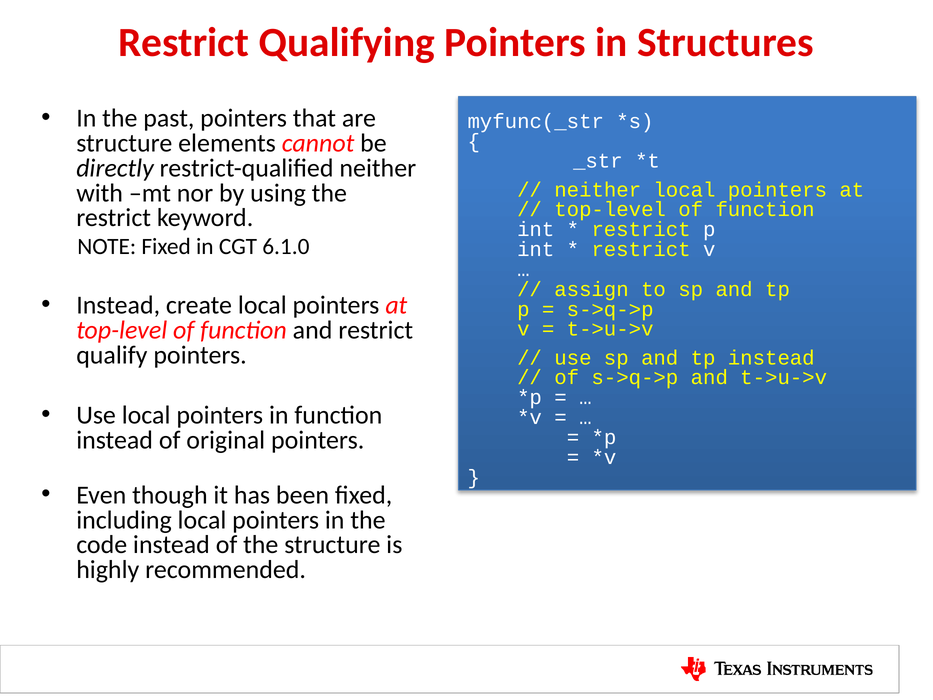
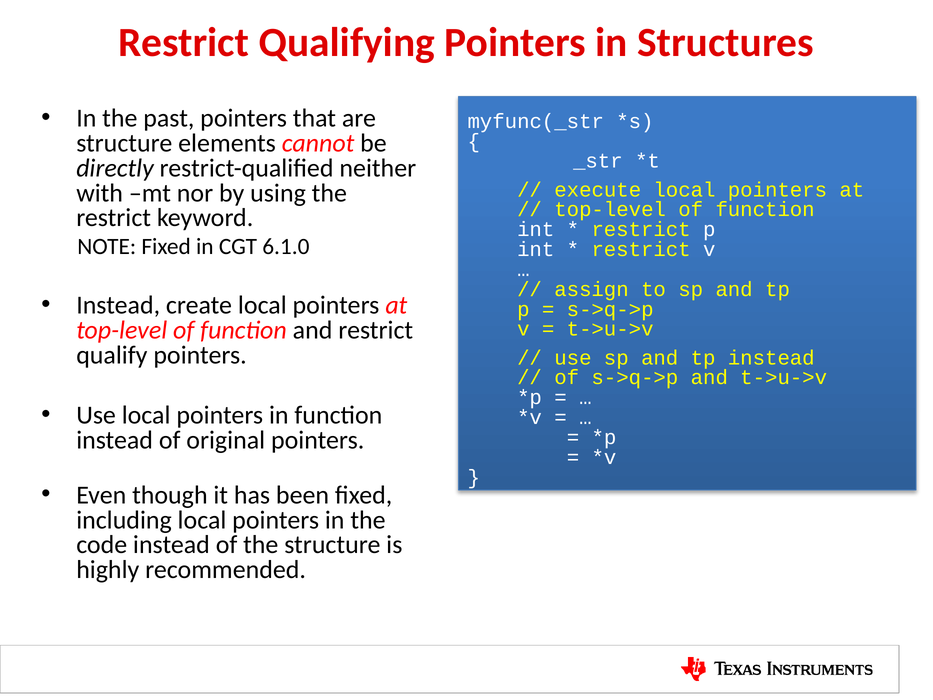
neither: neither -> execute (598, 190)
